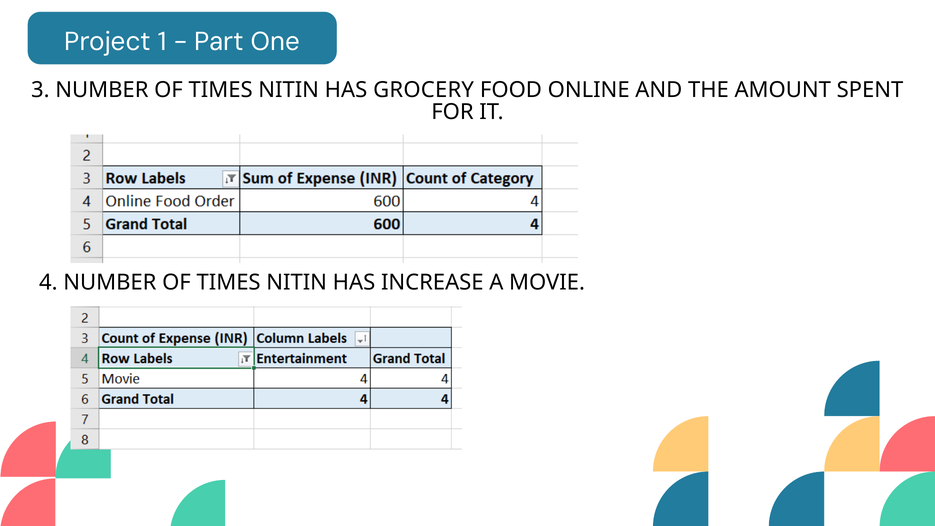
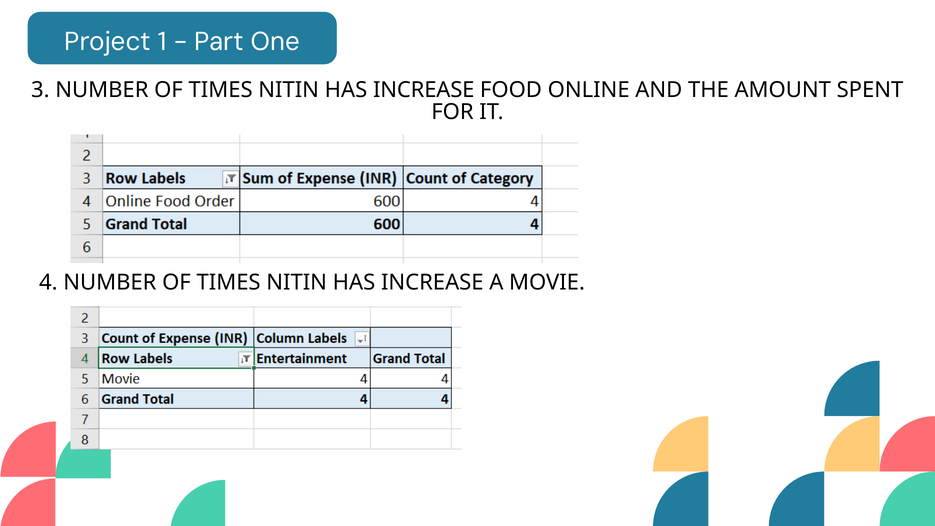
GROCERY: GROCERY -> INCREASE (424, 90)
